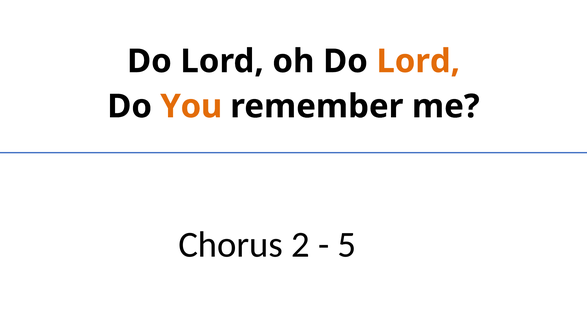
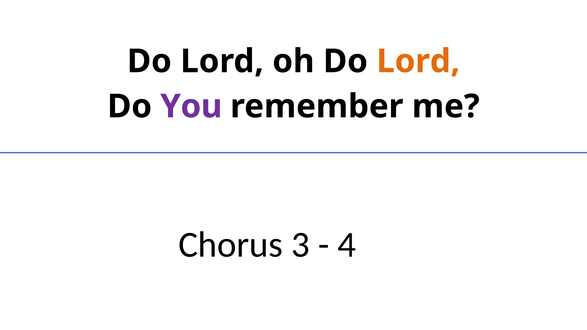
You colour: orange -> purple (191, 106)
2: 2 -> 3 (300, 245)
5: 5 -> 4 (347, 245)
